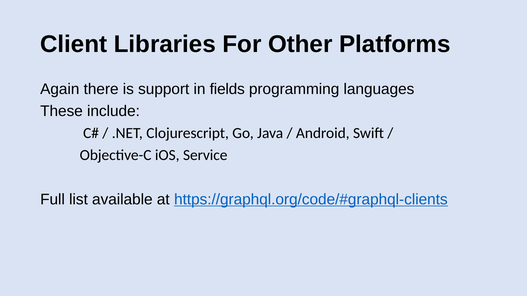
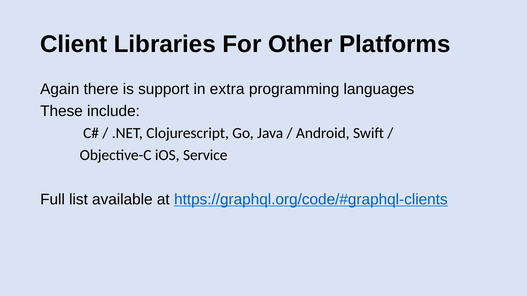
fields: fields -> extra (227, 89)
